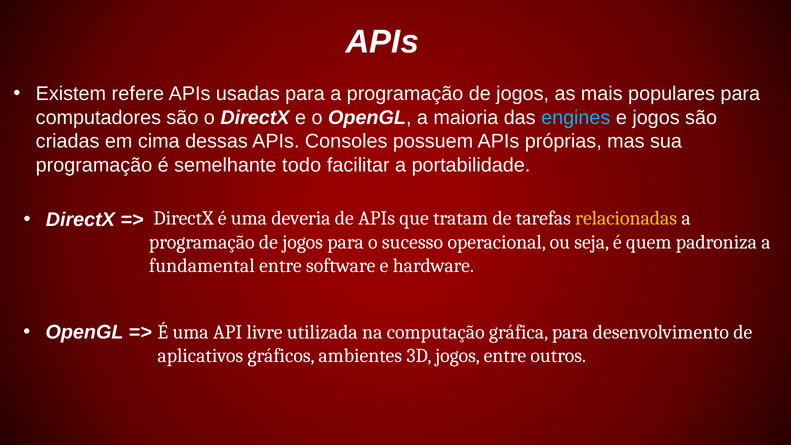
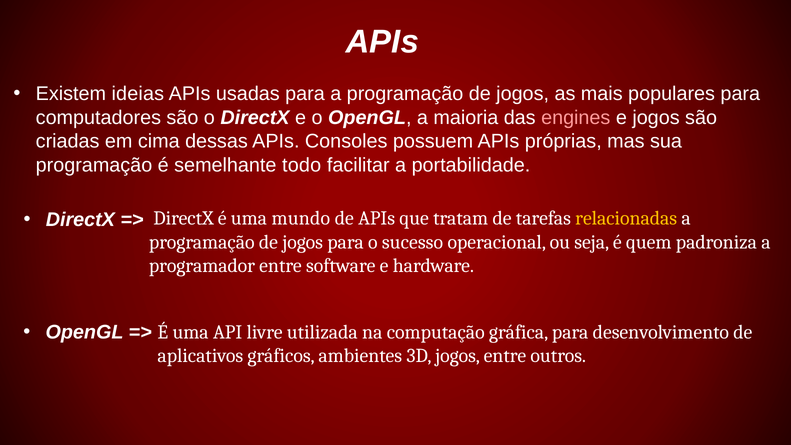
refere: refere -> ideias (138, 94)
engines colour: light blue -> pink (576, 118)
deveria: deveria -> mundo (301, 218)
fundamental: fundamental -> programador (202, 266)
